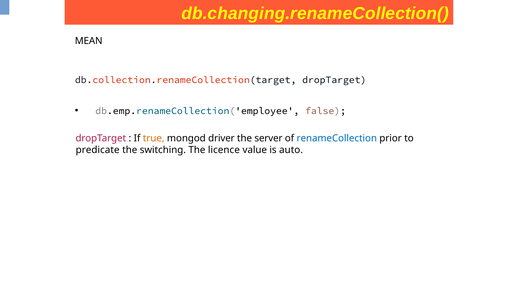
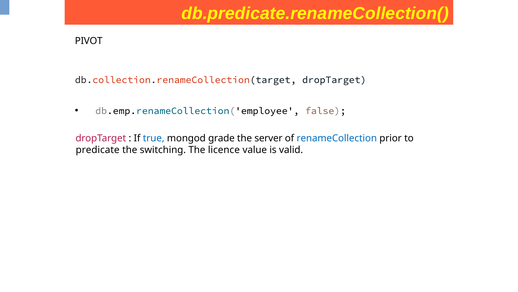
db.changing.renameCollection(: db.changing.renameCollection( -> db.predicate.renameCollection( (315, 13)
MEAN: MEAN -> PIVOT (89, 41)
true colour: orange -> blue (154, 138)
driver: driver -> grade (221, 138)
auto: auto -> valid (291, 150)
